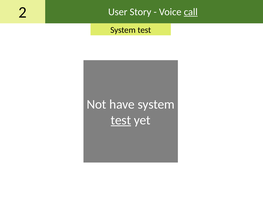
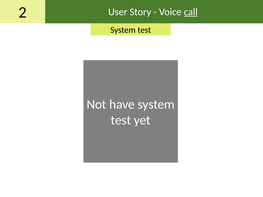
test underline: present -> none (121, 120)
